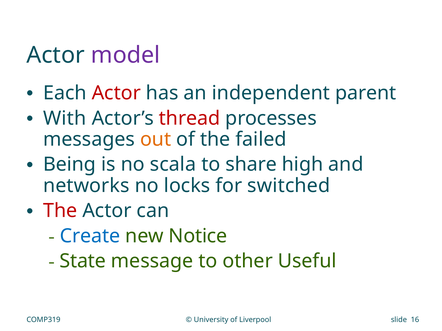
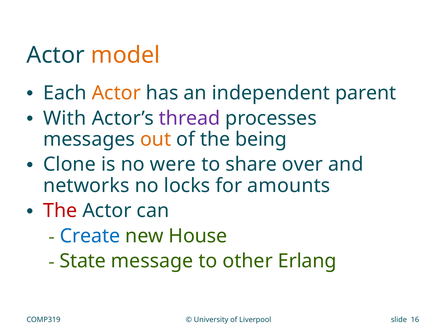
model colour: purple -> orange (126, 55)
Actor colour: red -> orange (116, 93)
thread colour: red -> purple (190, 118)
failed: failed -> being (261, 140)
Being: Being -> Clone (70, 165)
scala: scala -> were (173, 165)
high: high -> over (302, 165)
switched: switched -> amounts (289, 186)
Notice: Notice -> House (198, 236)
Useful: Useful -> Erlang (307, 261)
